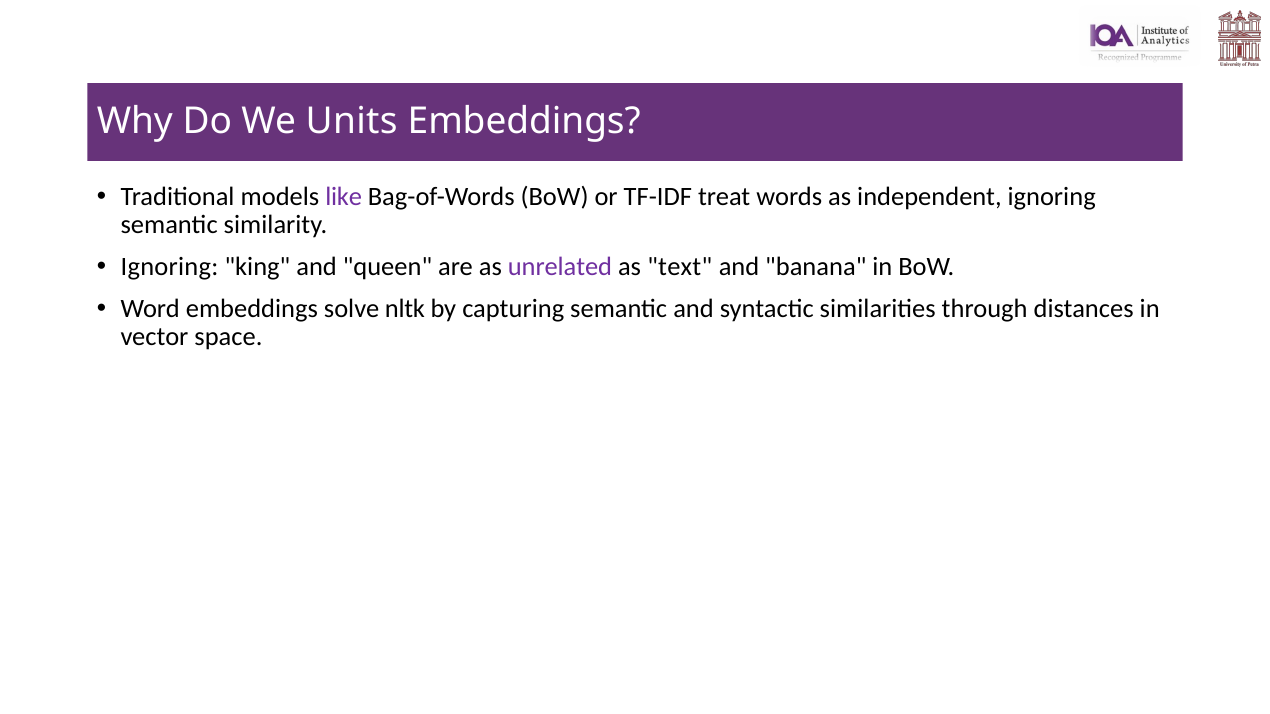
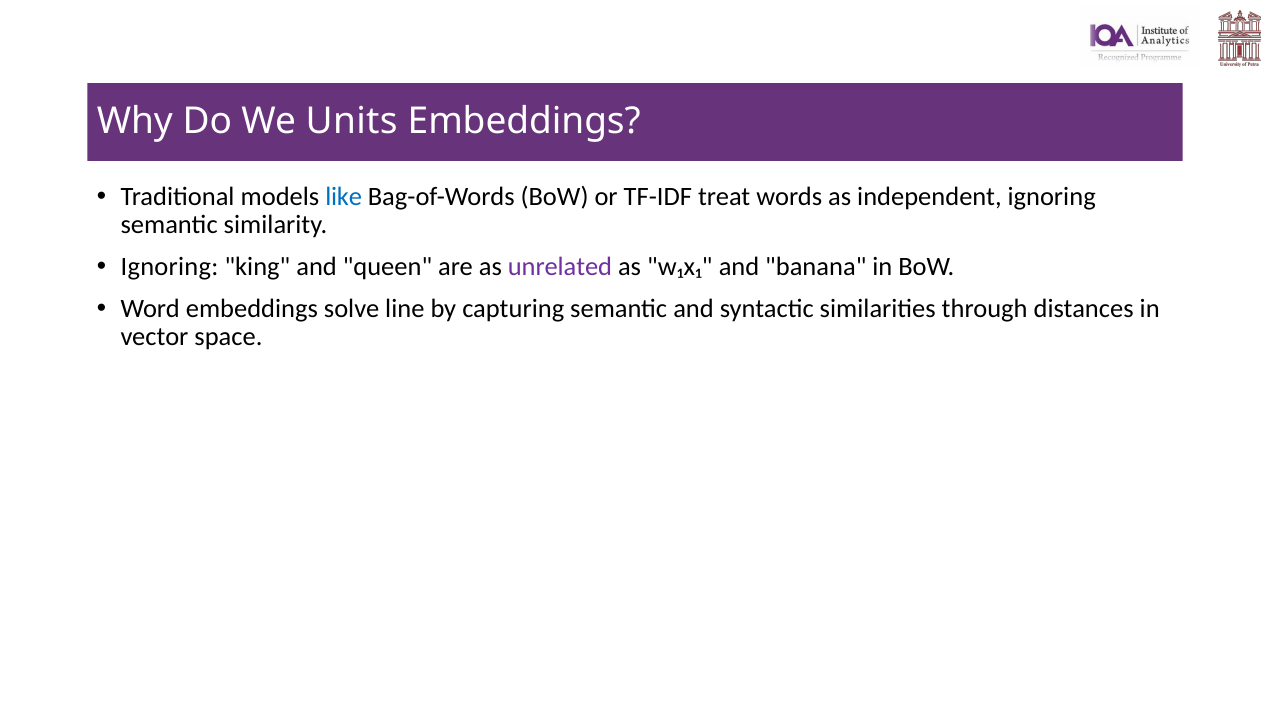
like colour: purple -> blue (344, 197)
text: text -> w₁x₁ (680, 267)
nltk: nltk -> line (405, 309)
